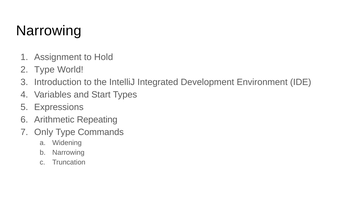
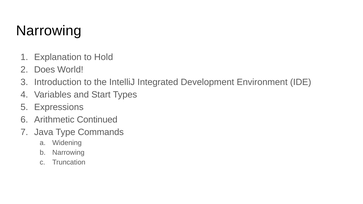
Assignment: Assignment -> Explanation (58, 57)
Type: Type -> Does (45, 70)
Repeating: Repeating -> Continued (97, 120)
Only: Only -> Java (44, 132)
